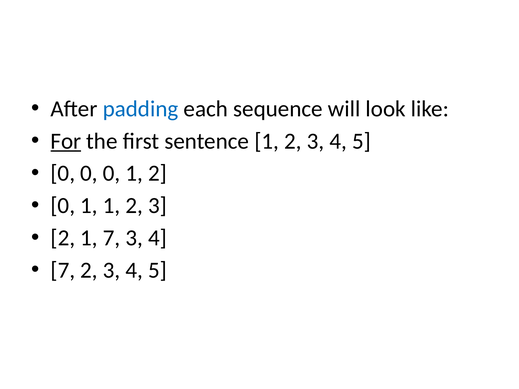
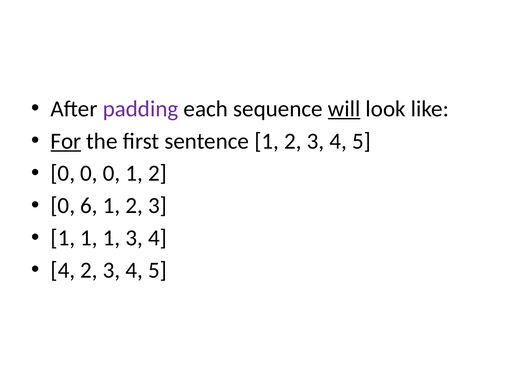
padding colour: blue -> purple (141, 109)
will underline: none -> present (344, 109)
1: 1 -> 6 (89, 206)
2: 2 -> 1 (63, 238)
7: 7 -> 1 (112, 238)
7: 7 -> 4 (63, 270)
